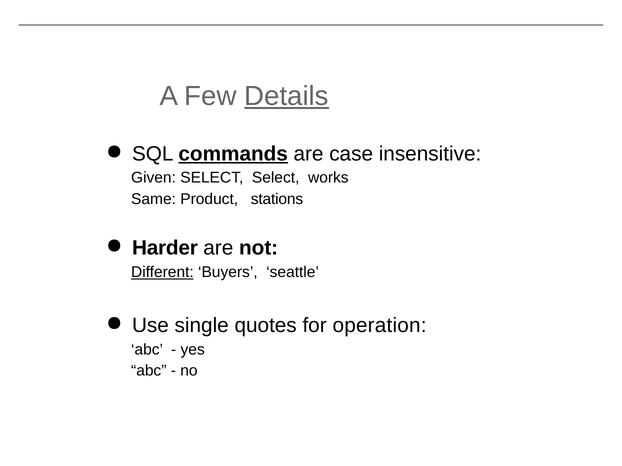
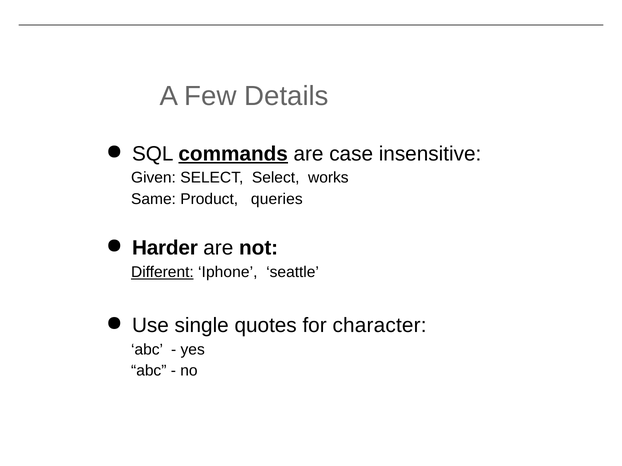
Details underline: present -> none (287, 96)
stations: stations -> queries (277, 199)
Buyers: Buyers -> Iphone (228, 272)
operation: operation -> character (380, 326)
